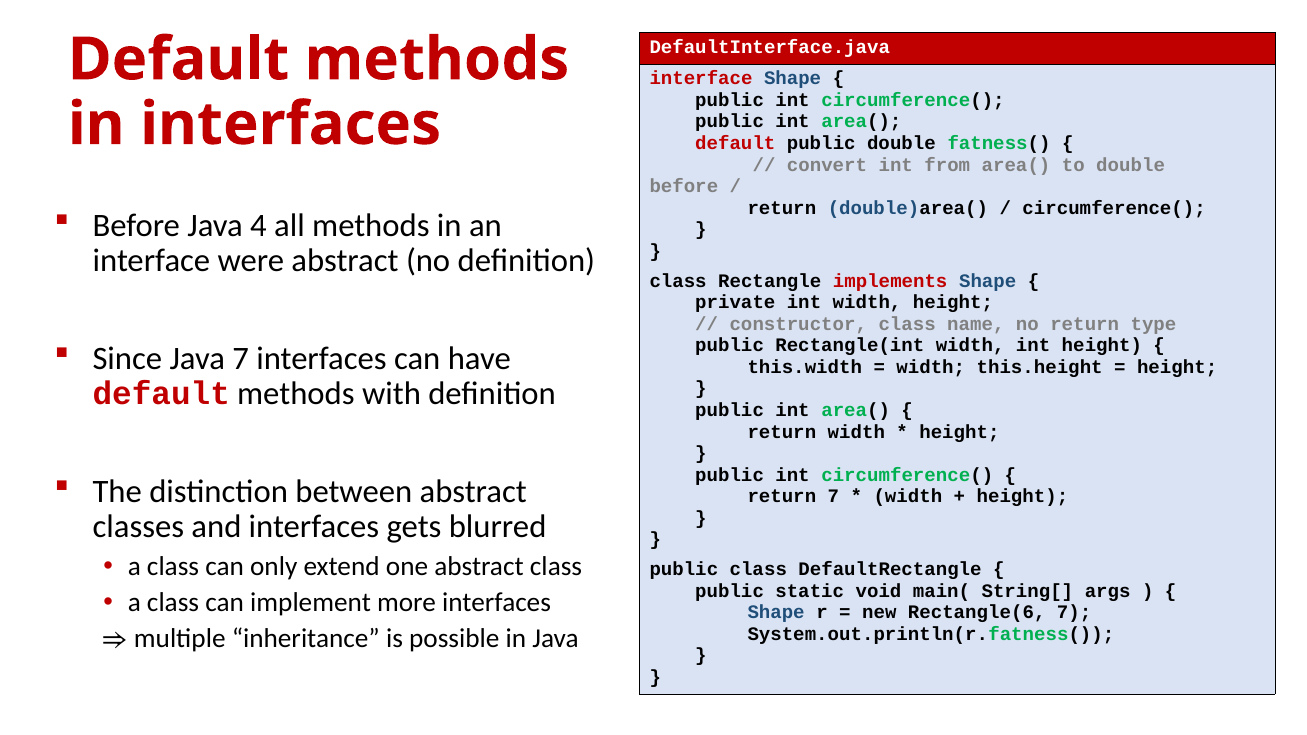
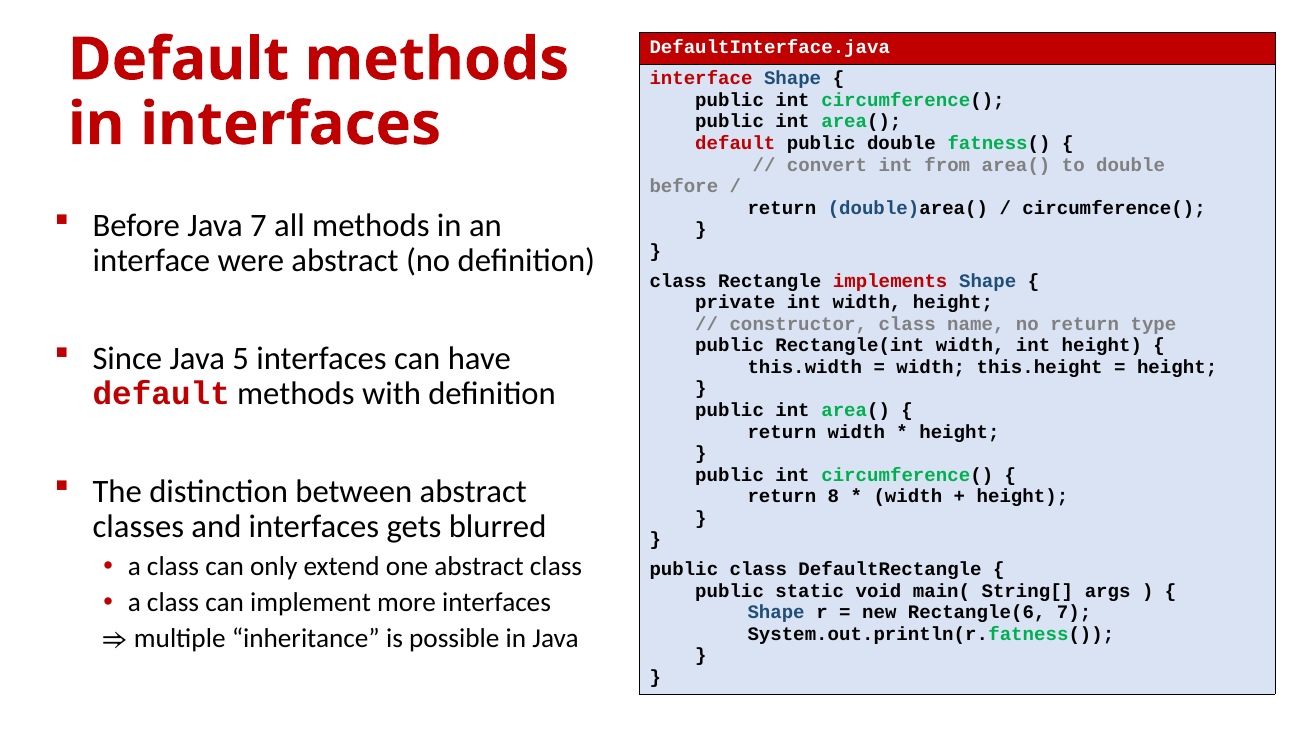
Java 4: 4 -> 7 (259, 226)
Java 7: 7 -> 5 (241, 359)
return 7: 7 -> 8 (833, 497)
